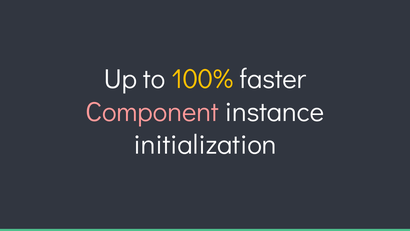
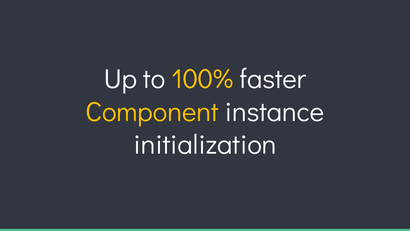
Component colour: pink -> yellow (152, 112)
